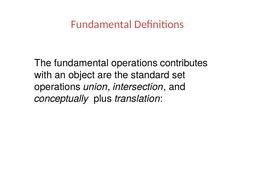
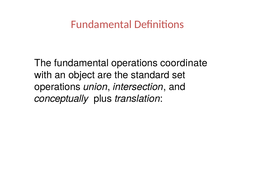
contributes: contributes -> coordinate (184, 63)
